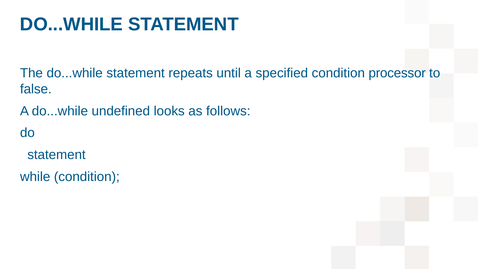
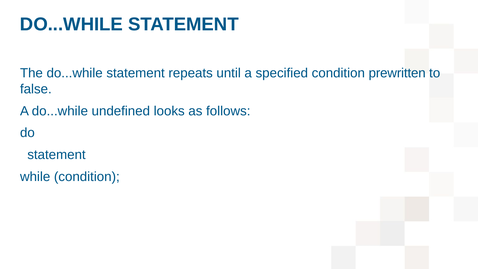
processor: processor -> prewritten (397, 73)
